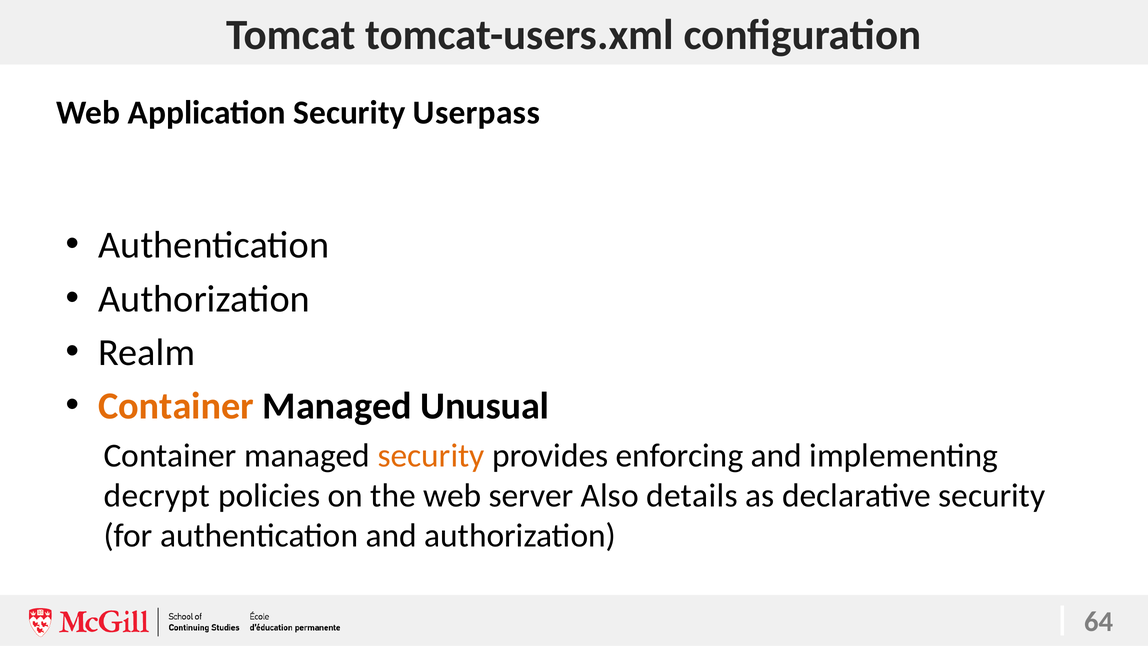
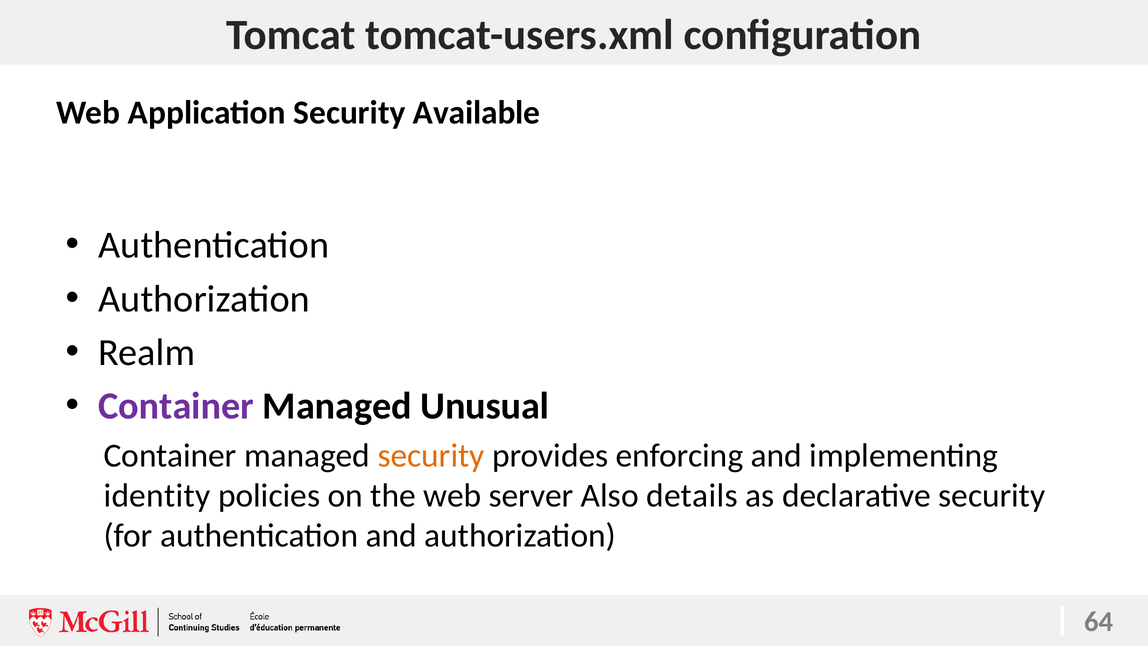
Userpass: Userpass -> Available (477, 113)
Container colour: orange -> purple (176, 406)
decrypt: decrypt -> identity (157, 496)
